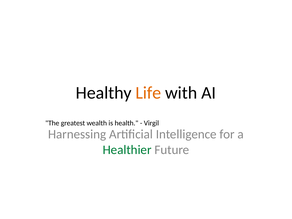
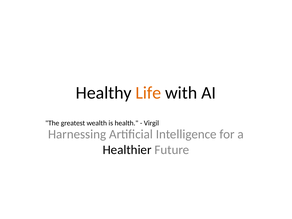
Healthier colour: green -> black (127, 150)
